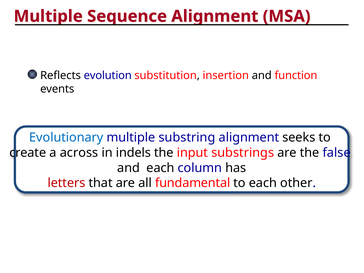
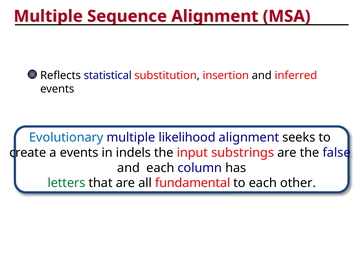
evolution: evolution -> statistical (108, 75)
function: function -> inferred (296, 75)
substring: substring -> likelihood (187, 138)
a across: across -> events (79, 153)
letters colour: red -> green (66, 183)
